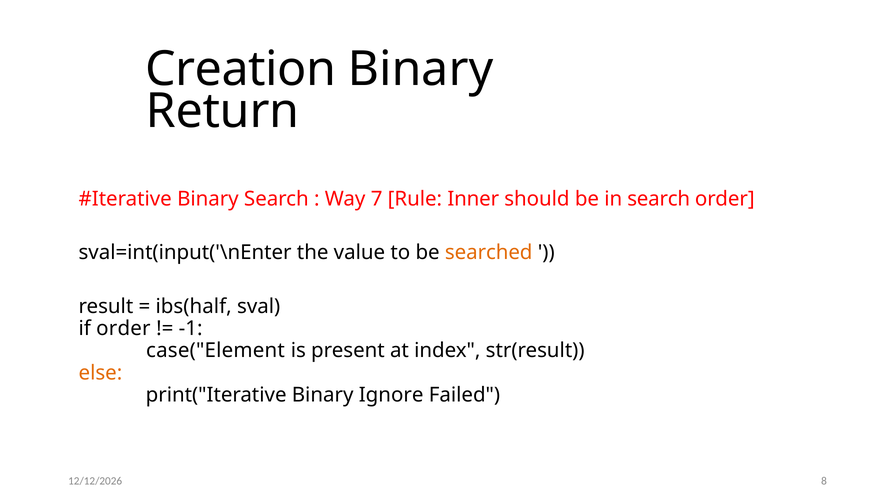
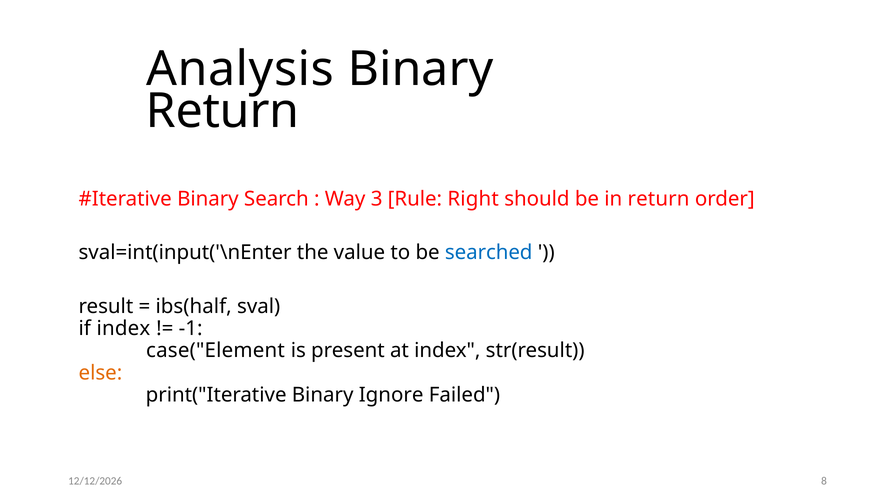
Creation: Creation -> Analysis (240, 69)
7: 7 -> 3 (377, 199)
Inner: Inner -> Right (473, 199)
in search: search -> return (659, 199)
searched colour: orange -> blue (489, 252)
if order: order -> index (123, 328)
